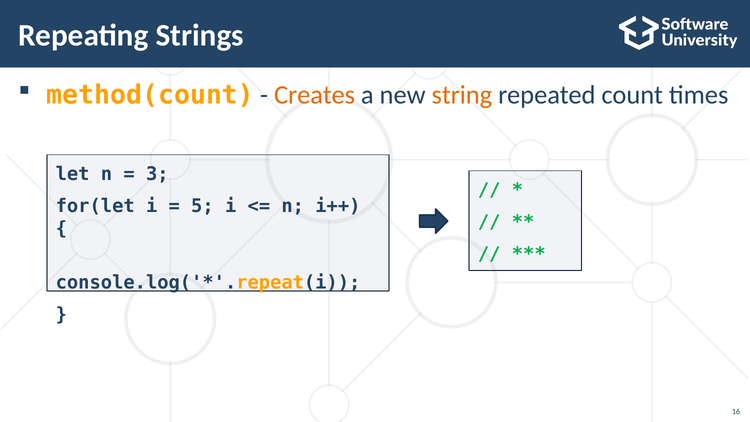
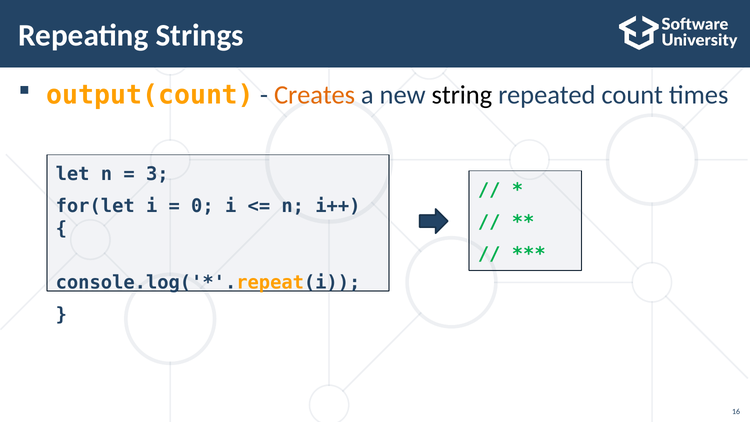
method(count: method(count -> output(count (150, 95)
string colour: orange -> black (462, 95)
5: 5 -> 0 (202, 206)
